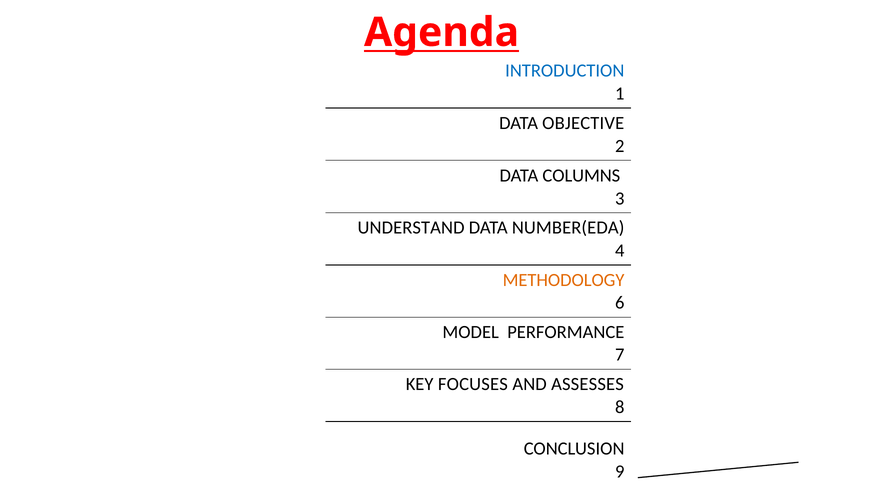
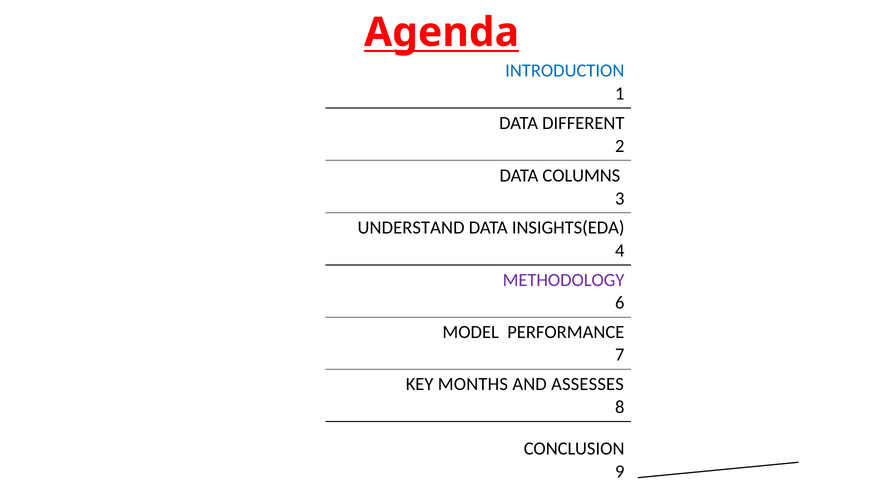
OBJECTIVE: OBJECTIVE -> DIFFERENT (583, 123)
NUMBER(EDA: NUMBER(EDA -> INSIGHTS(EDA (568, 228)
METHODOLOGY colour: orange -> purple (564, 280)
FOCUSES: FOCUSES -> MONTHS (473, 384)
